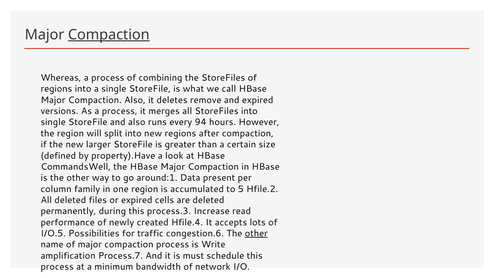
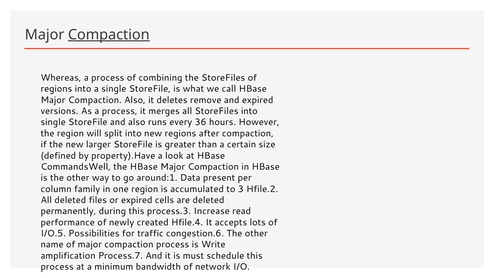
94: 94 -> 36 (201, 122)
5: 5 -> 3 (241, 189)
other underline: present -> none (256, 233)
